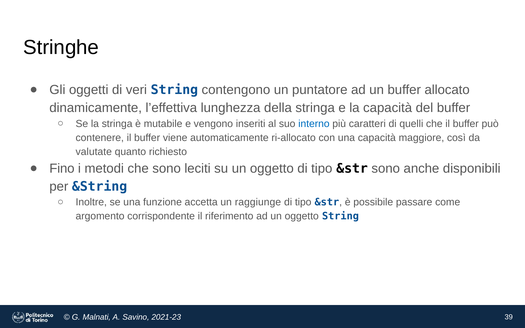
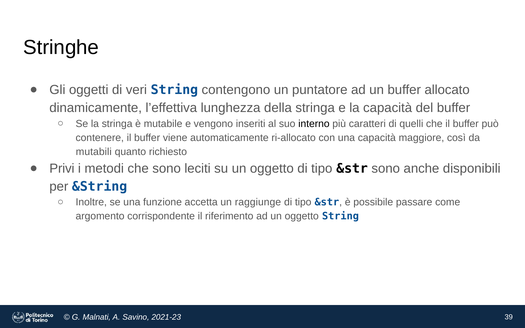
interno colour: blue -> black (314, 124)
valutate: valutate -> mutabili (94, 152)
Fino: Fino -> Privi (62, 168)
